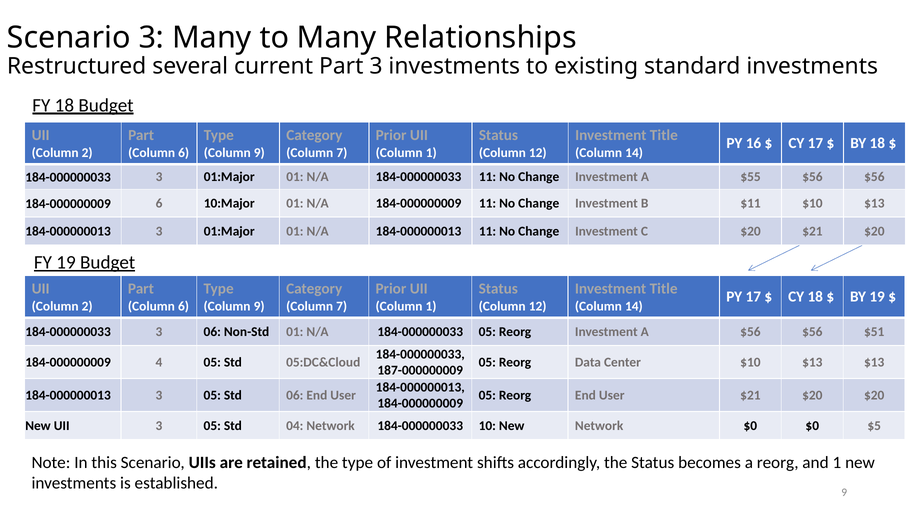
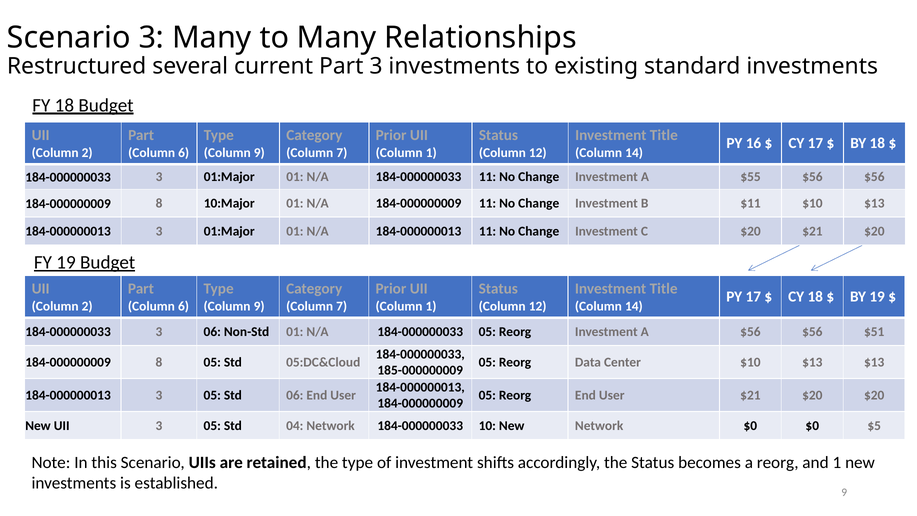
6: 6 -> 8 (159, 203)
4: 4 -> 8 (159, 362)
187-000000009: 187-000000009 -> 185-000000009 (420, 370)
